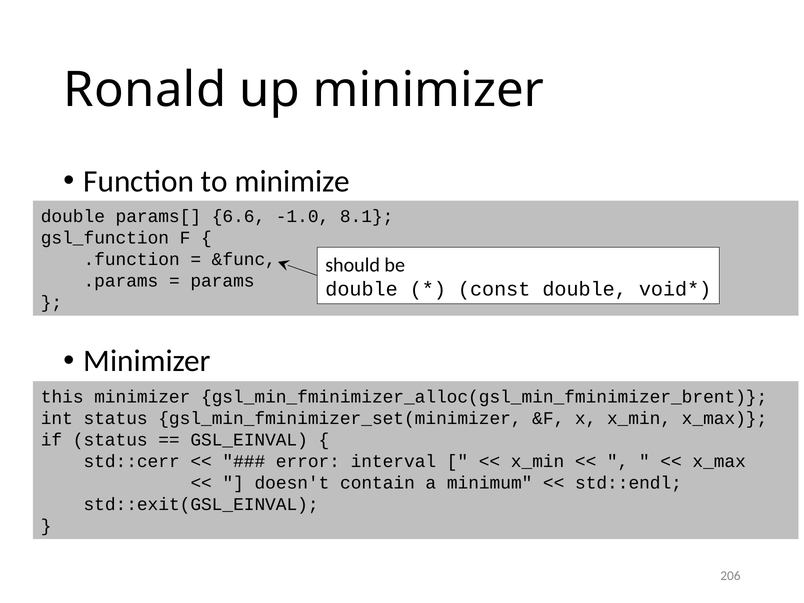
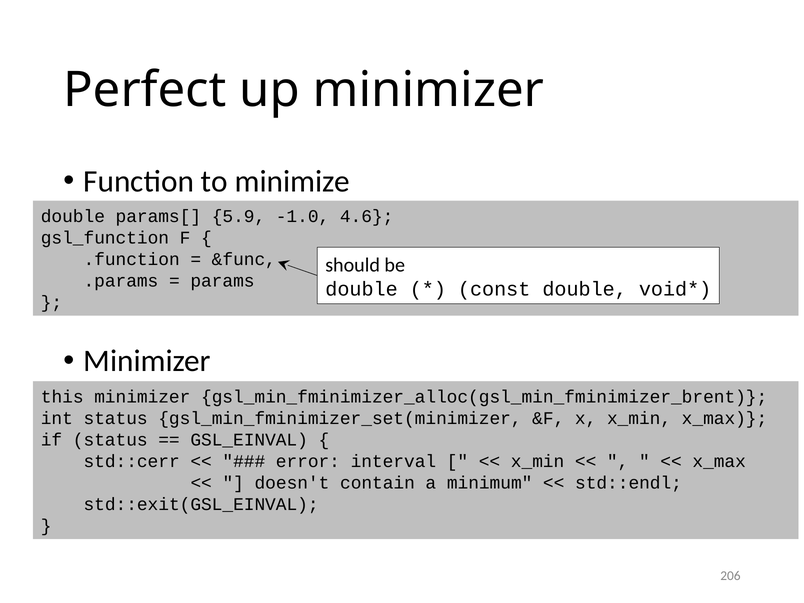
Ronald: Ronald -> Perfect (145, 90)
6.6: 6.6 -> 5.9 (239, 217)
8.1: 8.1 -> 4.6 (367, 217)
